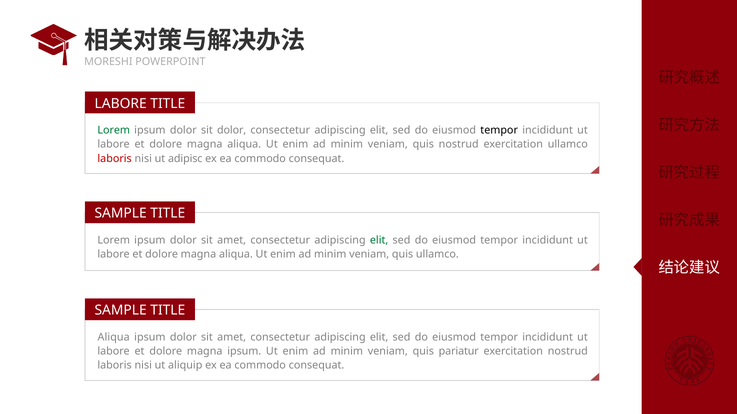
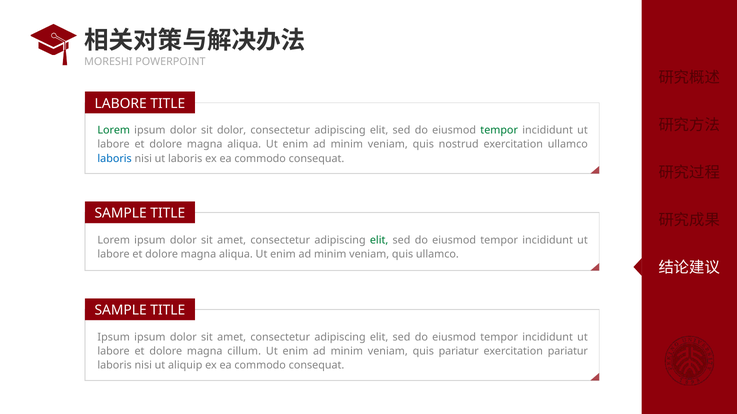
tempor colour: black -> green (499, 130)
laboris colour: red -> blue (115, 159)
ut adipisc: adipisc -> laboris (185, 159)
Aliqua: Aliqua -> Ipsum (114, 338)
magna ipsum: ipsum -> cillum (244, 352)
exercitation nostrud: nostrud -> pariatur (568, 352)
